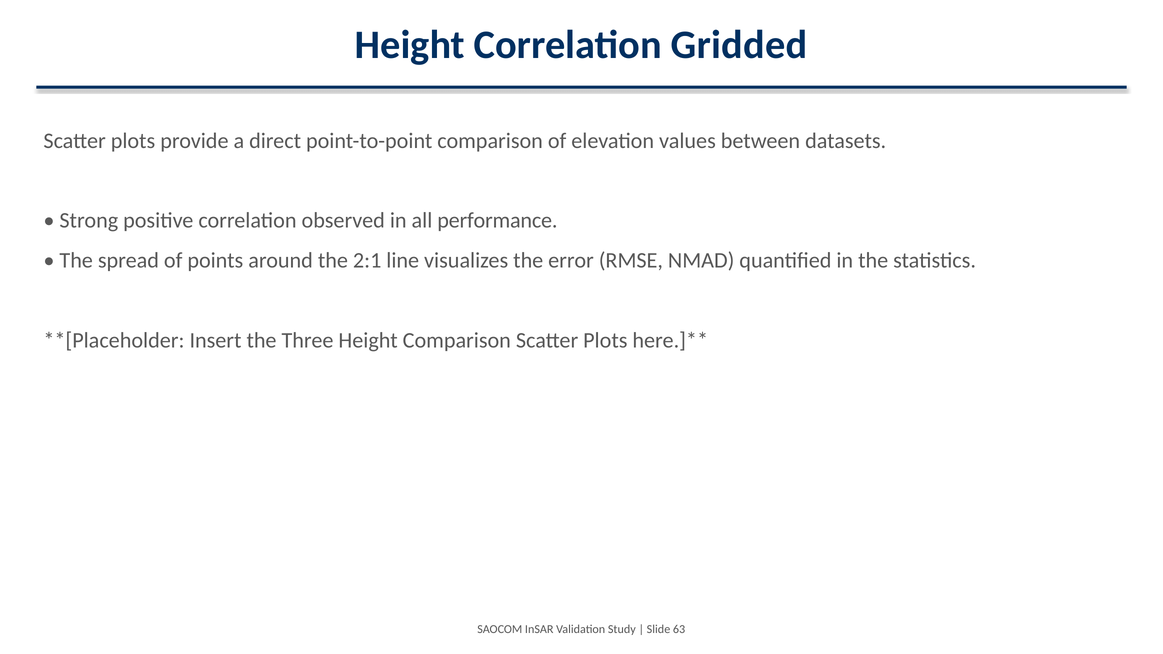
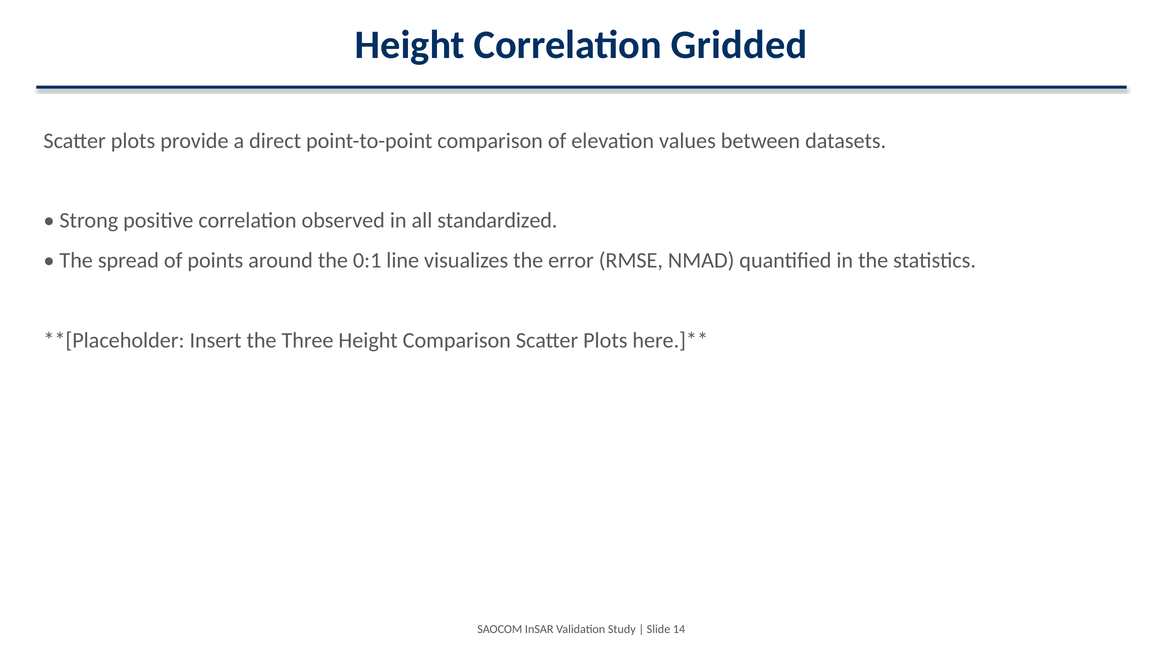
performance: performance -> standardized (497, 221)
2:1: 2:1 -> 0:1 (367, 261)
63: 63 -> 14 (679, 630)
